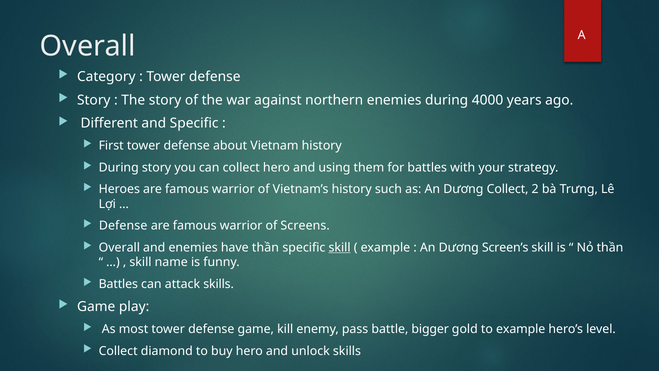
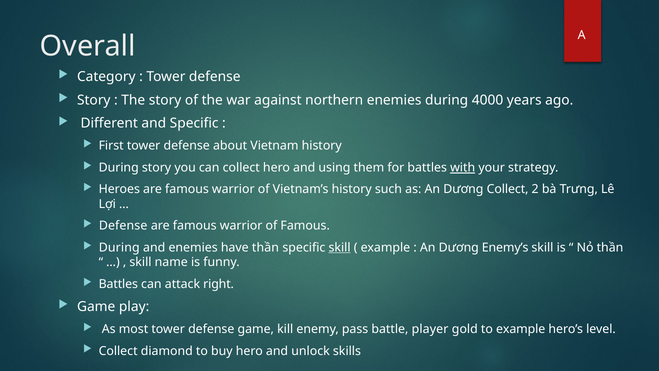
with underline: none -> present (463, 167)
of Screens: Screens -> Famous (305, 226)
Overall: Overall -> During (119, 247)
Screen’s: Screen’s -> Enemy’s (505, 247)
attack skills: skills -> right (219, 284)
bigger: bigger -> player (430, 329)
